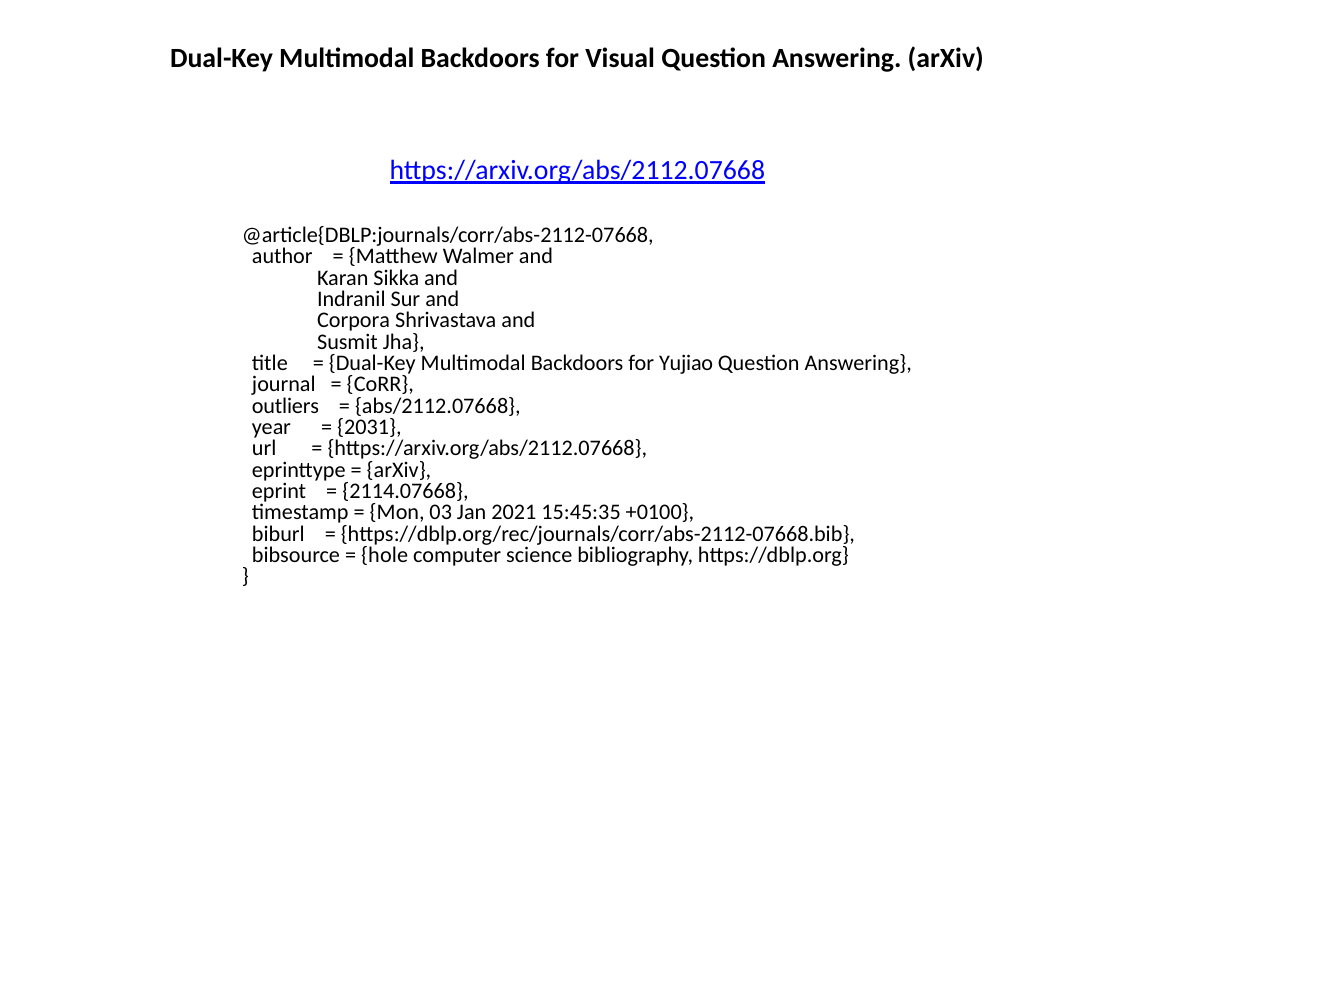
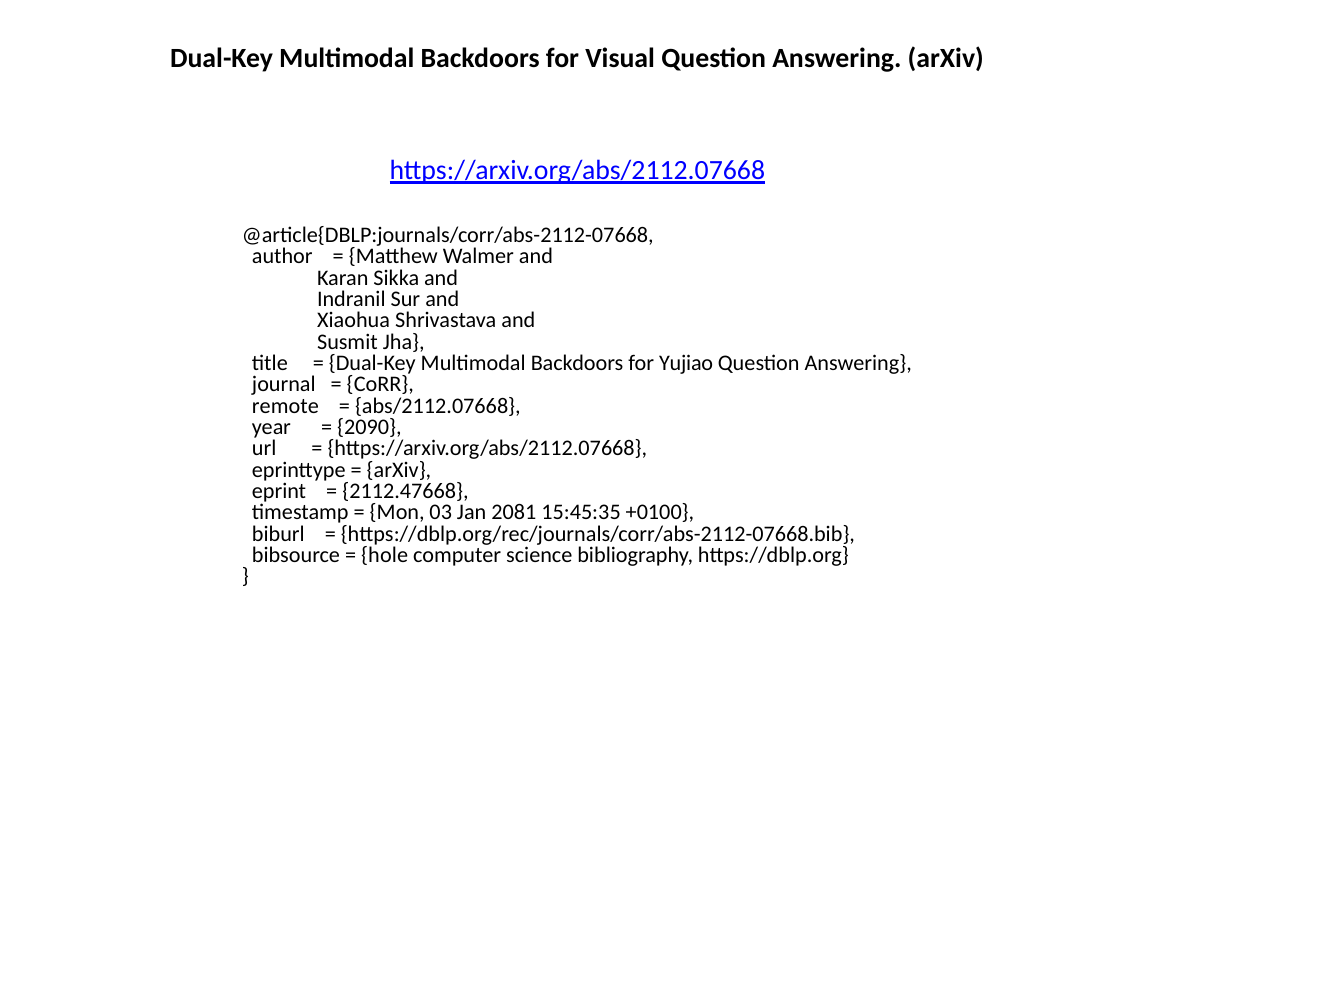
Corpora: Corpora -> Xiaohua (354, 320)
outliers: outliers -> remote (285, 406)
2031: 2031 -> 2090 (369, 427)
2114.07668: 2114.07668 -> 2112.47668 (405, 491)
2021: 2021 -> 2081 (514, 512)
